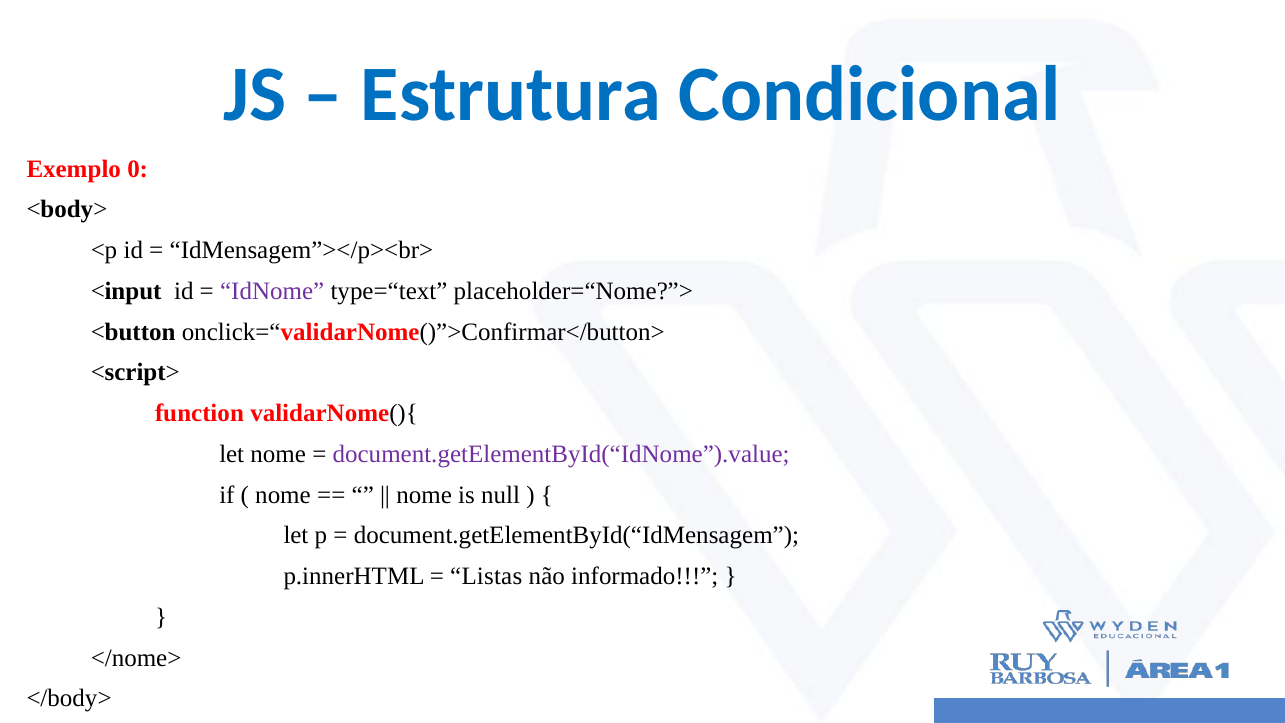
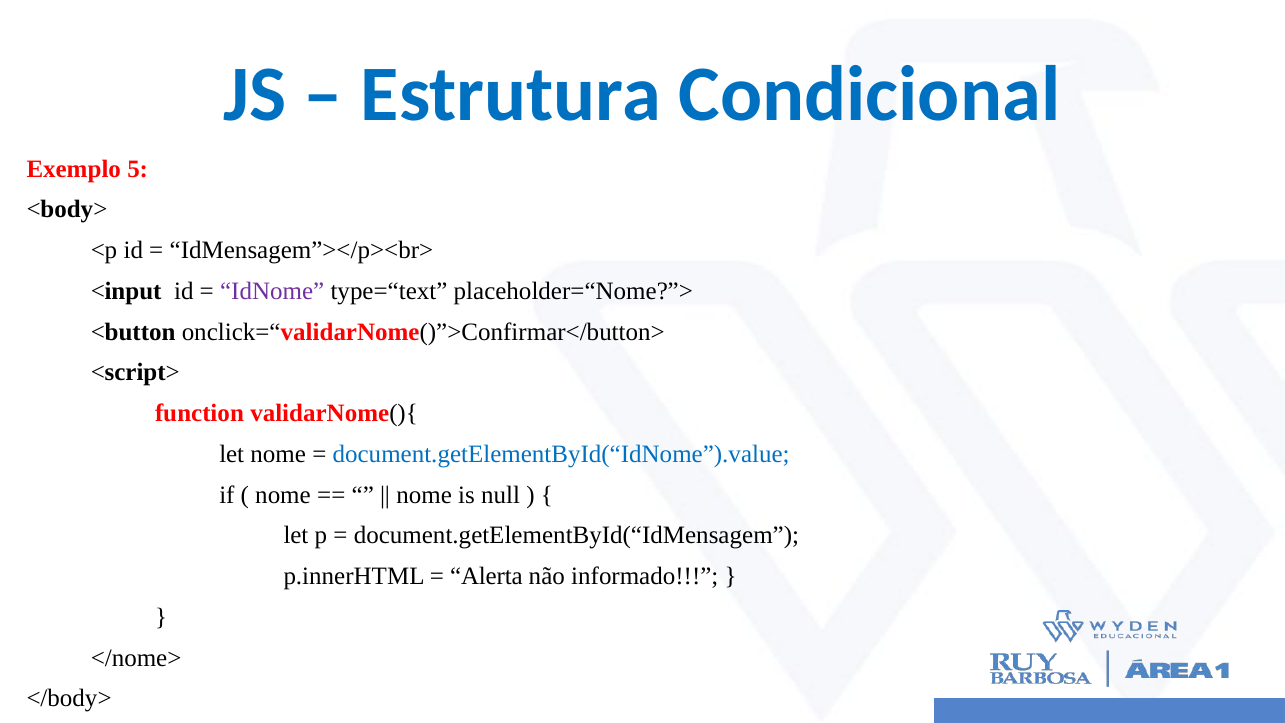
0: 0 -> 5 (138, 169)
document.getElementById(“IdNome”).value colour: purple -> blue (561, 454)
Listas: Listas -> Alerta (486, 576)
